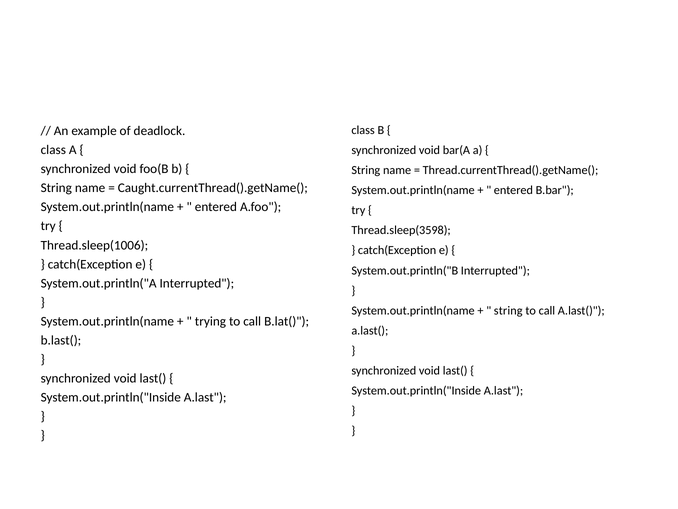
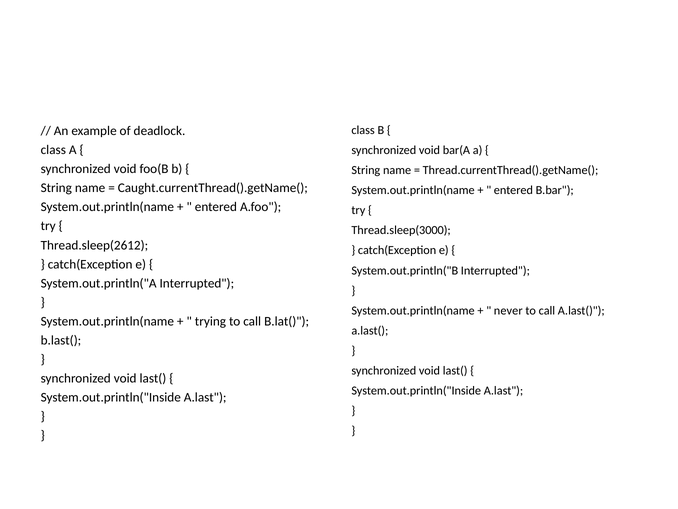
Thread.sleep(3598: Thread.sleep(3598 -> Thread.sleep(3000 (401, 230)
Thread.sleep(1006: Thread.sleep(1006 -> Thread.sleep(2612 (94, 245)
string: string -> never (508, 310)
